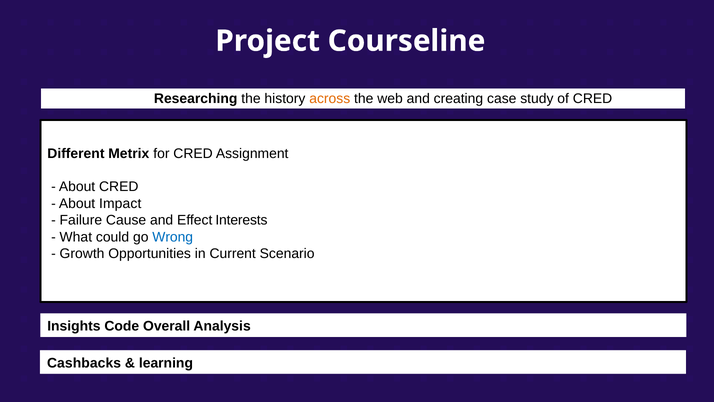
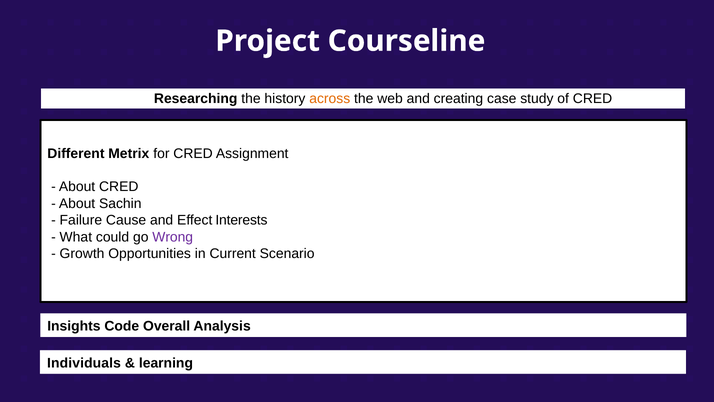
Impact: Impact -> Sachin (120, 203)
Wrong colour: blue -> purple (173, 237)
Cashbacks: Cashbacks -> Individuals (84, 363)
